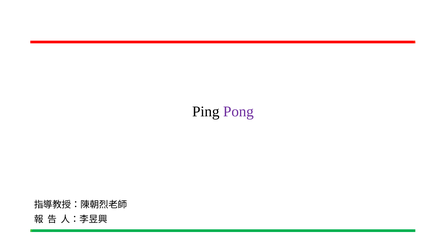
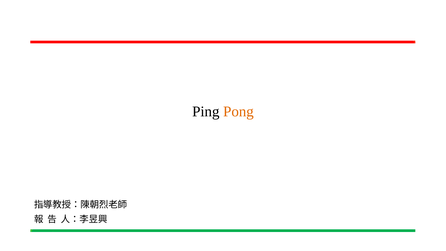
Pong colour: purple -> orange (238, 112)
